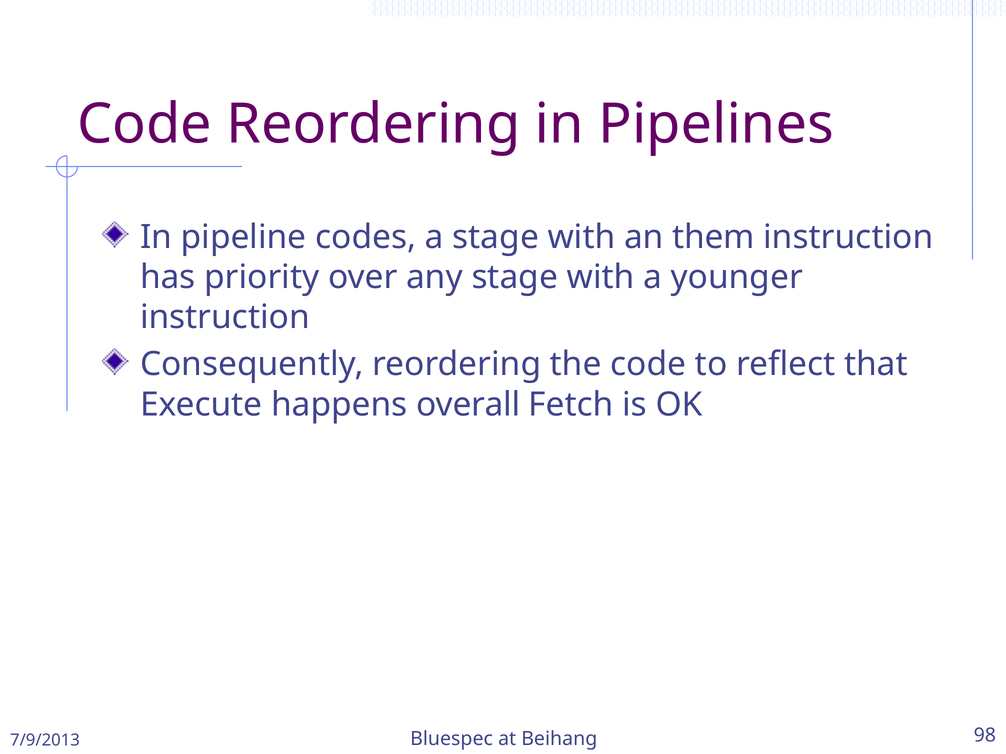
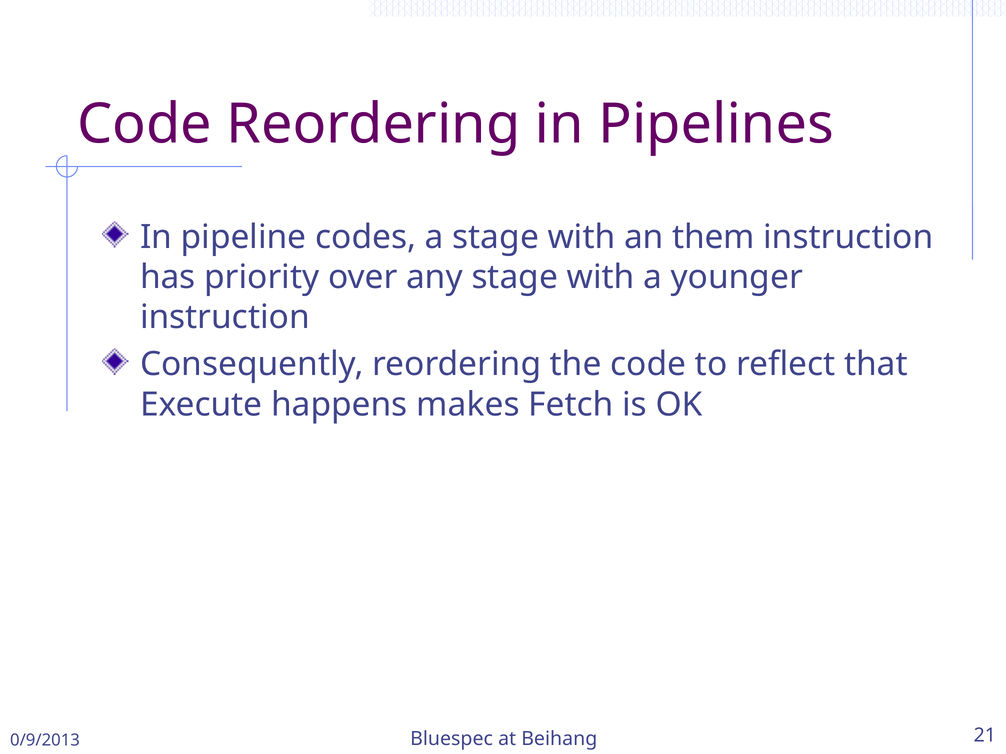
overall: overall -> makes (468, 405)
7/9/2013: 7/9/2013 -> 0/9/2013 (45, 741)
98: 98 -> 21 (985, 736)
